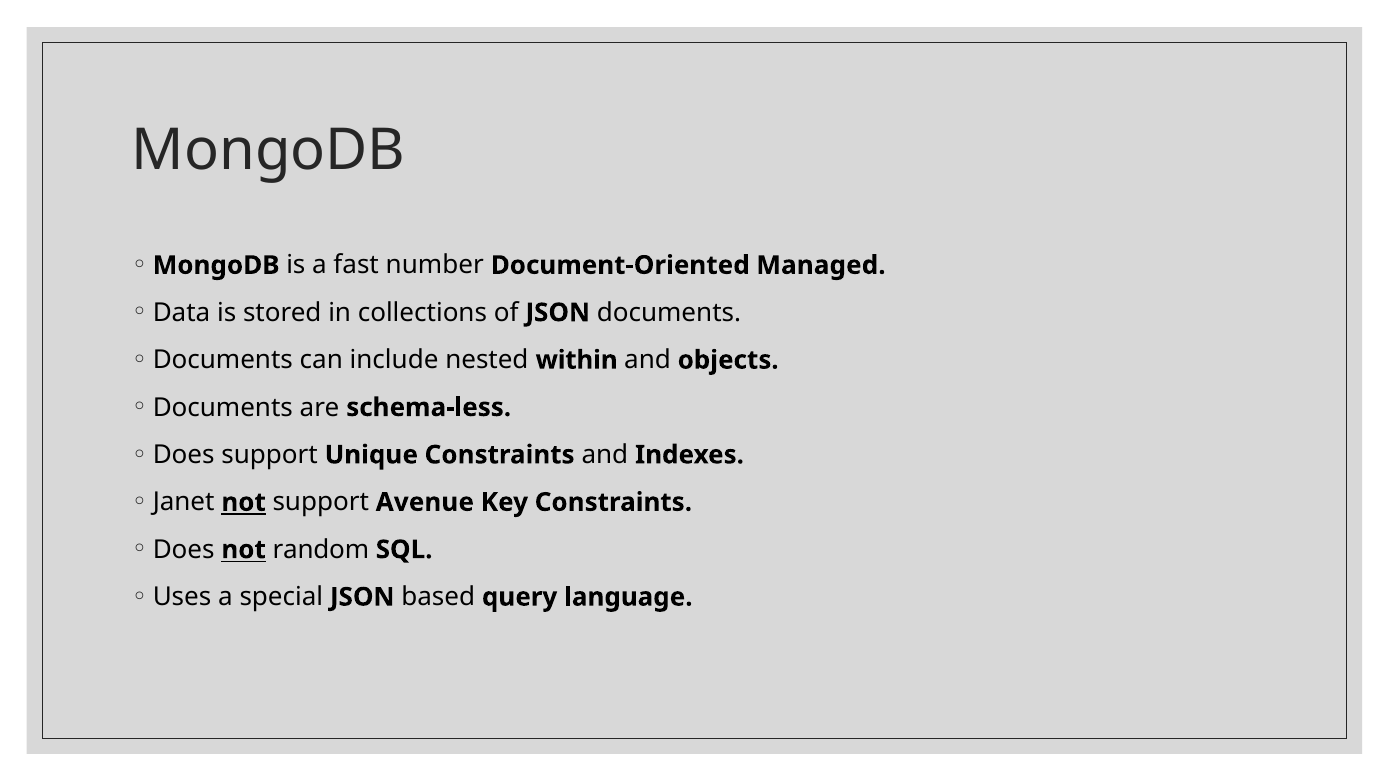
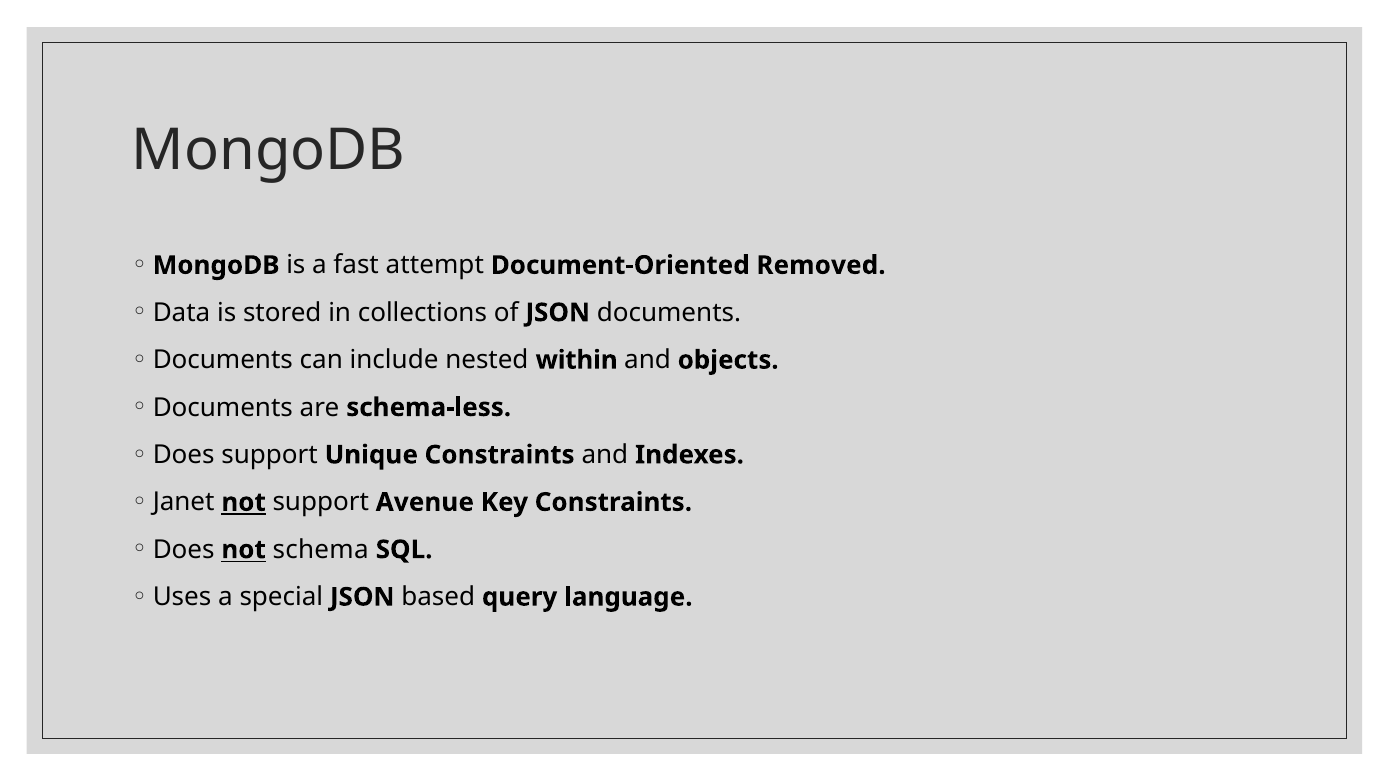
number: number -> attempt (435, 265)
Managed: Managed -> Removed (821, 265)
random: random -> schema (321, 550)
